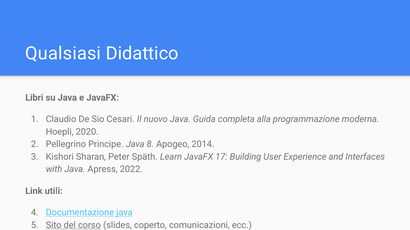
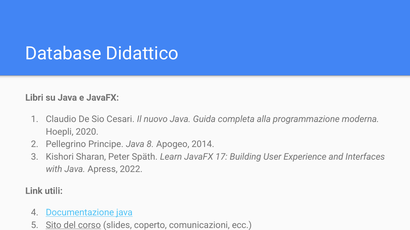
Qualsiasi: Qualsiasi -> Database (63, 54)
